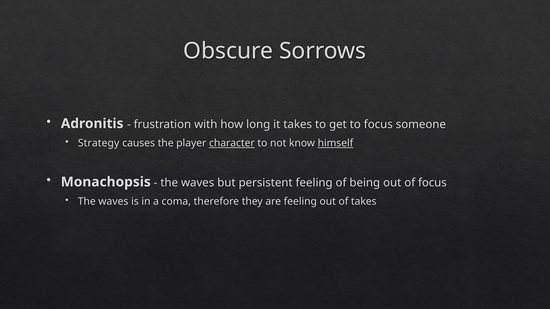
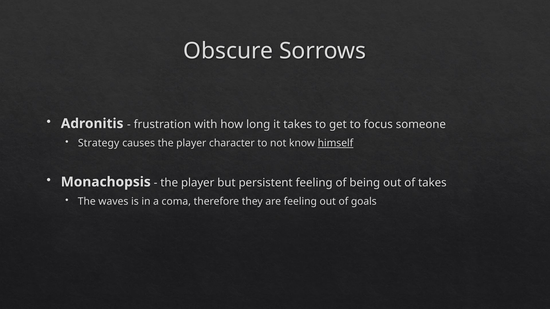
character underline: present -> none (232, 143)
waves: waves -> player (198, 183)
of focus: focus -> takes (432, 183)
of takes: takes -> goals (364, 202)
